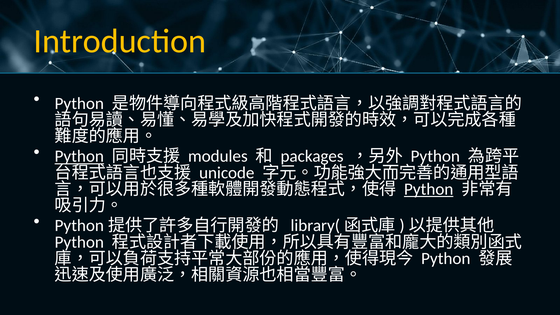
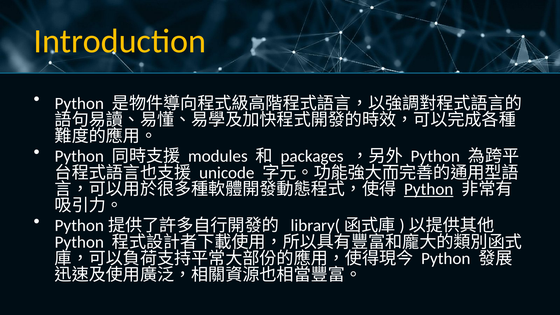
Python underline: present -> none (79, 156)
